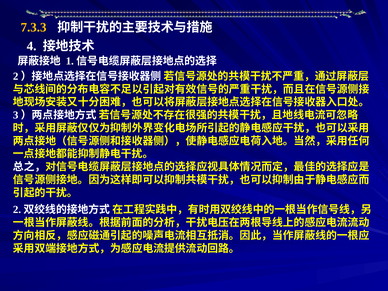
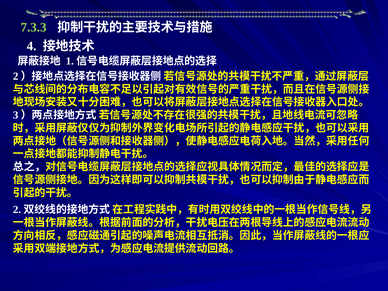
7.3.3 colour: yellow -> light green (34, 27)
